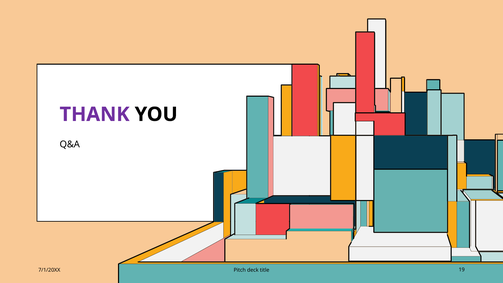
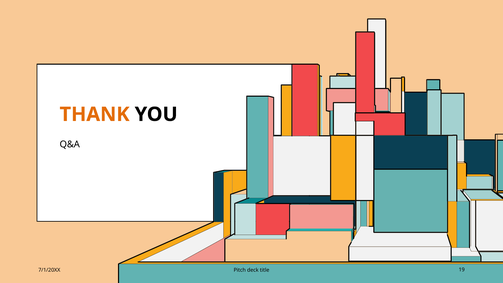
THANK colour: purple -> orange (95, 114)
